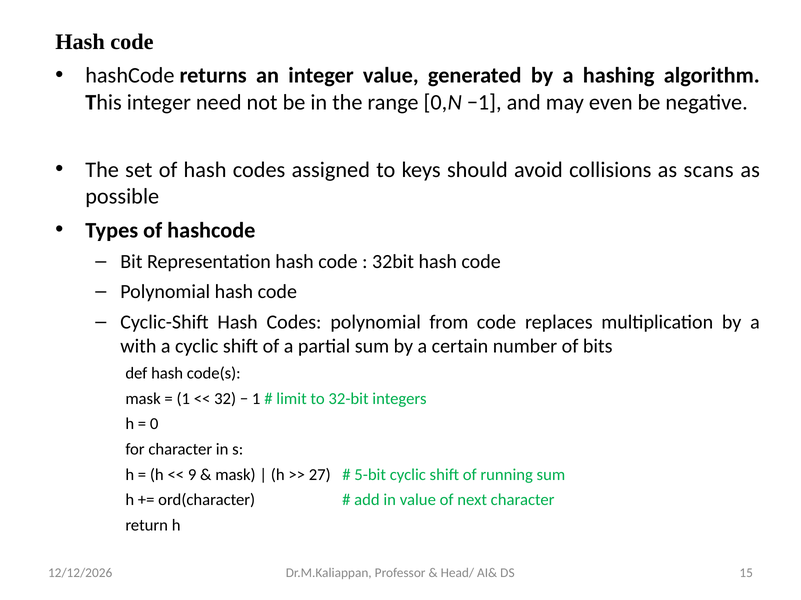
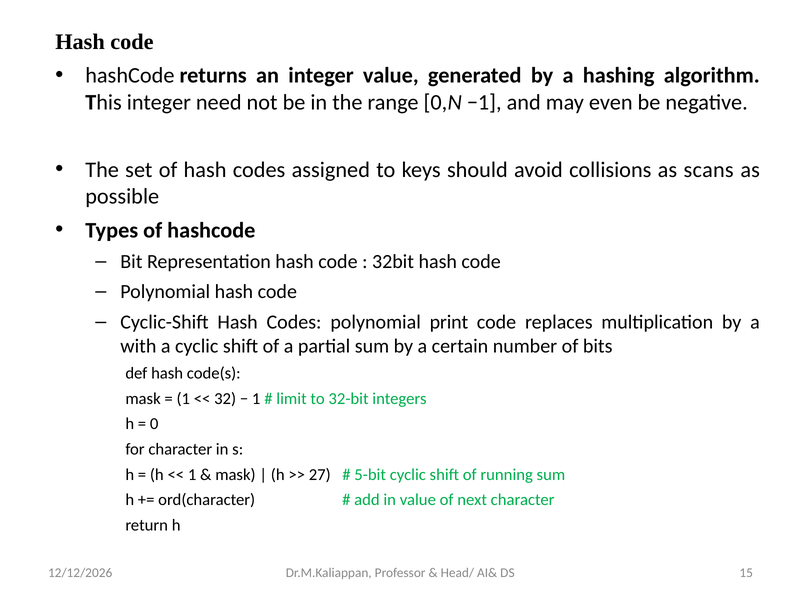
from: from -> print (449, 323)
9: 9 -> 1 (192, 475)
